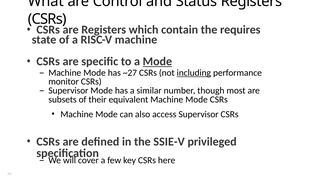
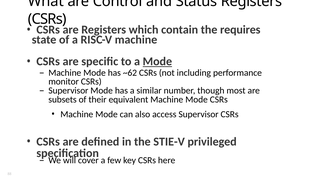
~27: ~27 -> ~62 (130, 73)
including underline: present -> none (194, 73)
SSIE-V: SSIE-V -> STIE-V (169, 142)
